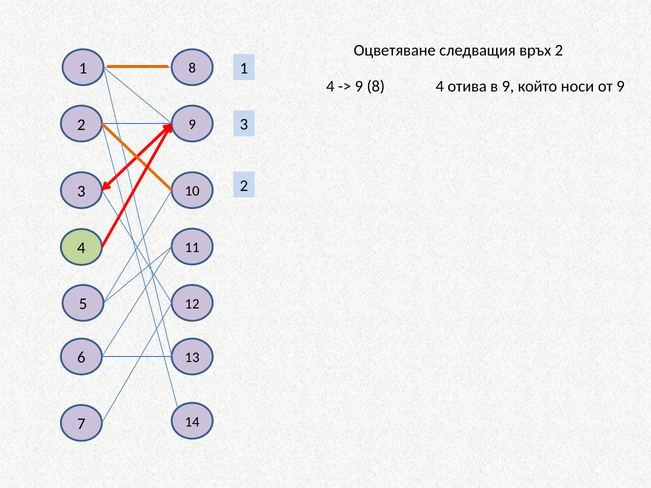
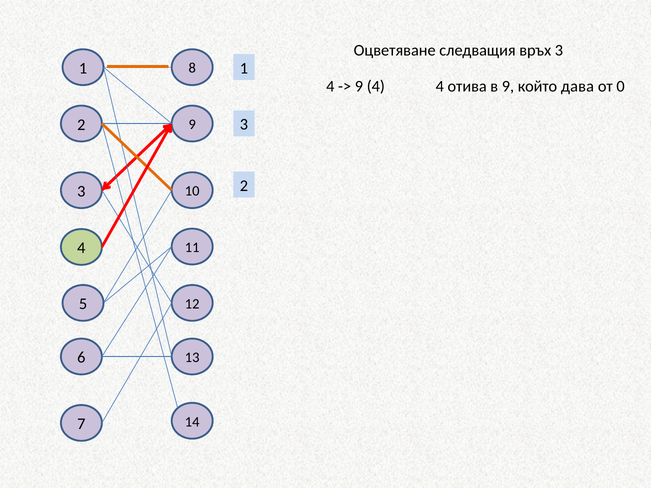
връх 2: 2 -> 3 (559, 50)
9 8: 8 -> 4 (376, 87)
носи: носи -> дава (577, 87)
от 9: 9 -> 0 (621, 87)
